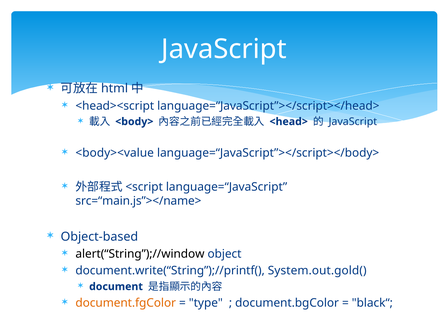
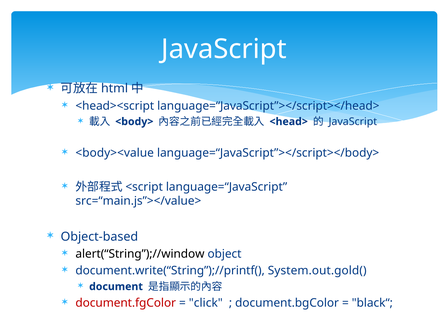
src=“main.js”></name>: src=“main.js”></name> -> src=“main.js”></value> (138, 201)
document.fgColor colour: orange -> red (126, 303)
type: type -> click (206, 303)
